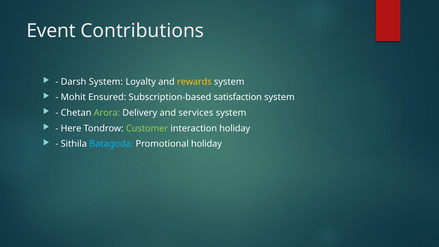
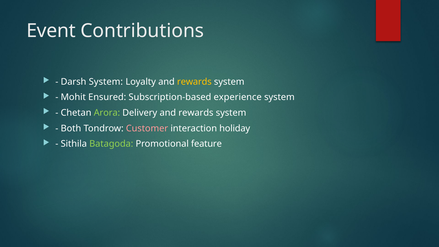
satisfaction: satisfaction -> experience (238, 97)
Delivery and services: services -> rewards (196, 113)
Here: Here -> Both (71, 128)
Customer colour: light green -> pink (147, 128)
Batagoda colour: light blue -> light green (111, 144)
Promotional holiday: holiday -> feature (206, 144)
